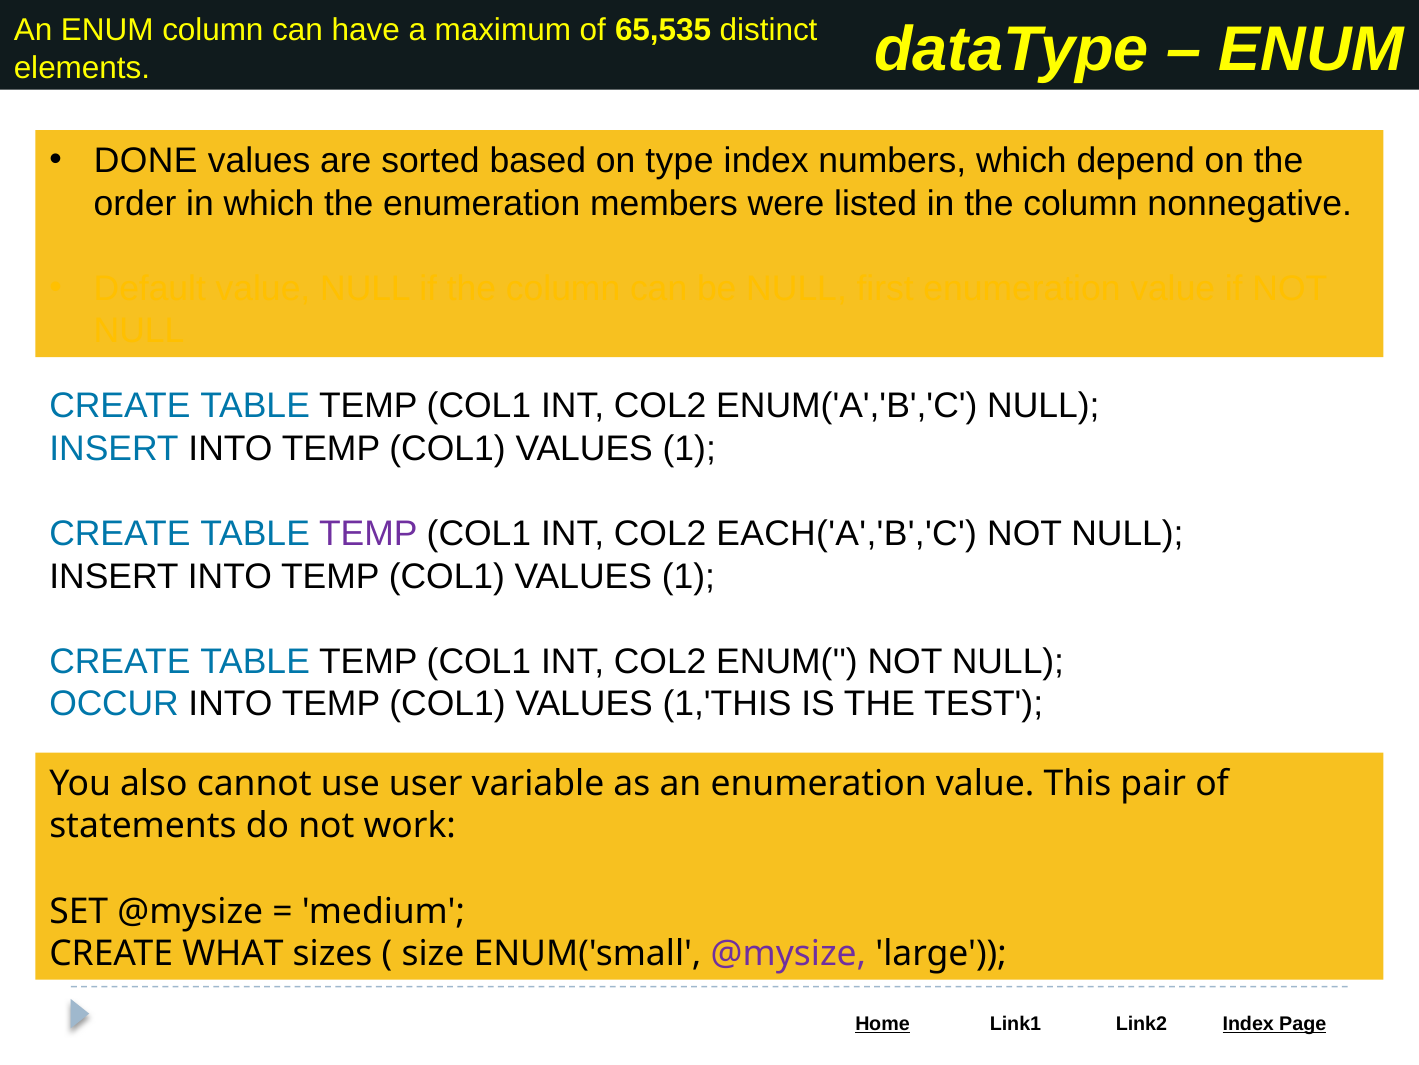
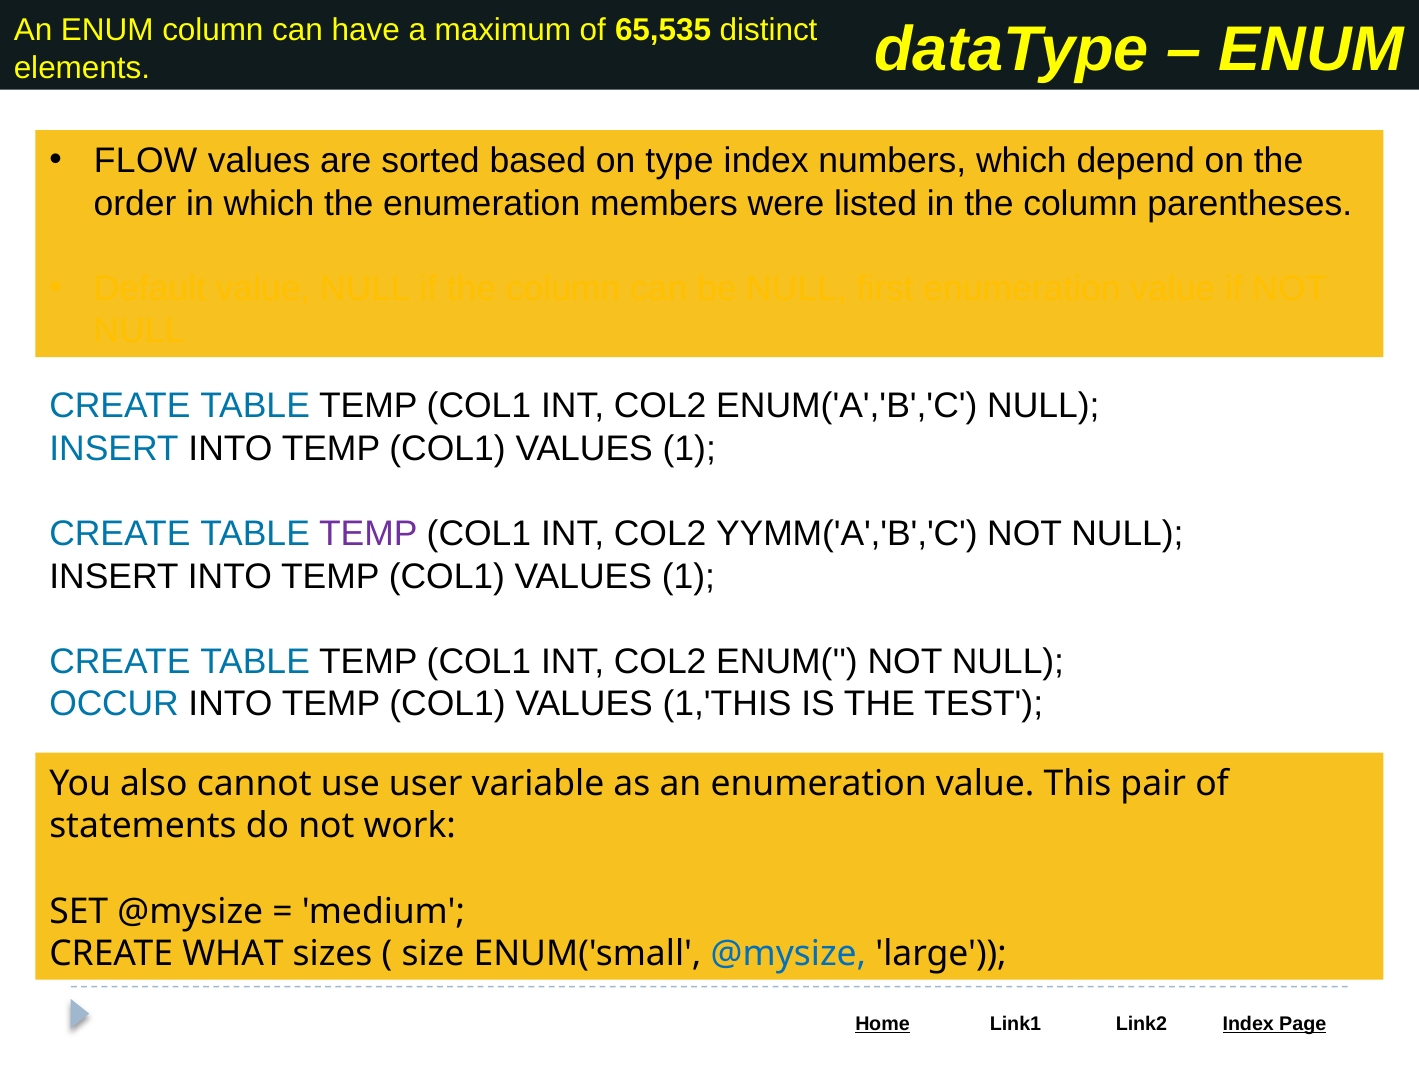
DONE: DONE -> FLOW (146, 161)
nonnegative: nonnegative -> parentheses (1250, 203)
EACH('A','B','C: EACH('A','B','C -> YYMM('A','B','C (847, 533)
@mysize colour: purple -> blue (788, 953)
